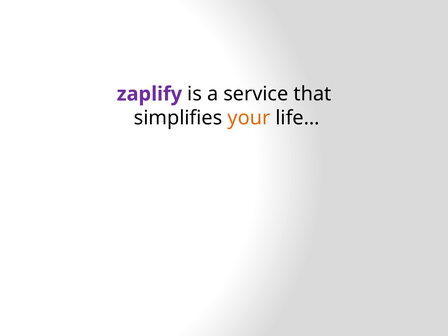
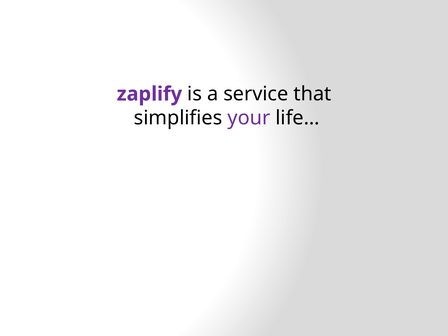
your colour: orange -> purple (249, 118)
